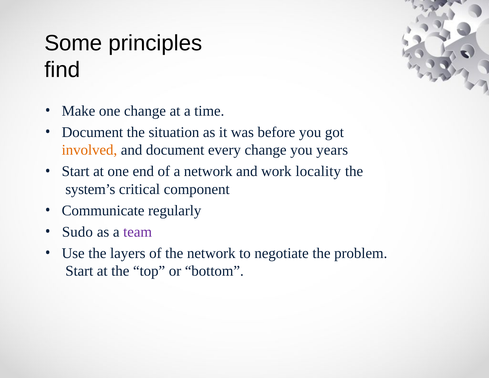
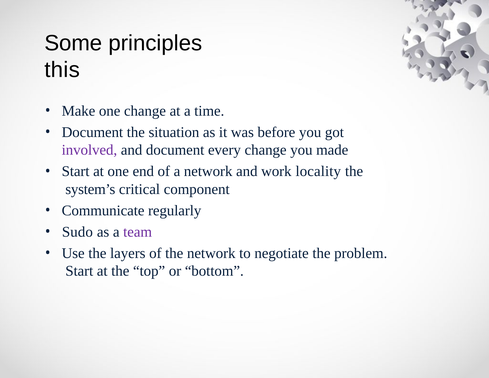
find: find -> this (62, 70)
involved colour: orange -> purple (89, 150)
years: years -> made (332, 150)
